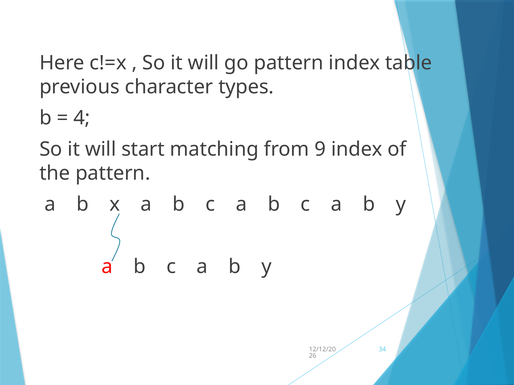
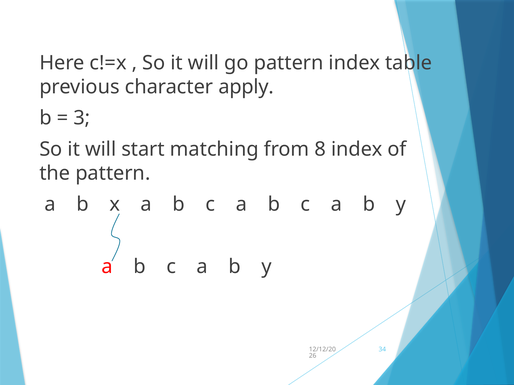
types: types -> apply (246, 87)
4: 4 -> 3 (82, 118)
9: 9 -> 8 (320, 149)
